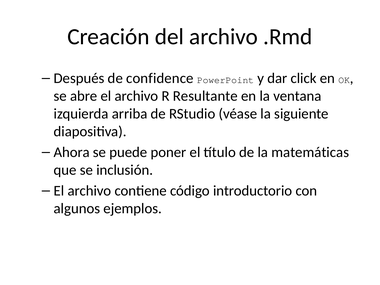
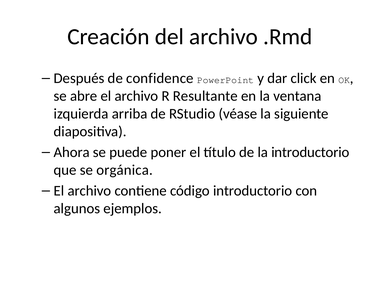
la matemáticas: matemáticas -> introductorio (310, 152)
inclusión: inclusión -> orgánica (125, 170)
